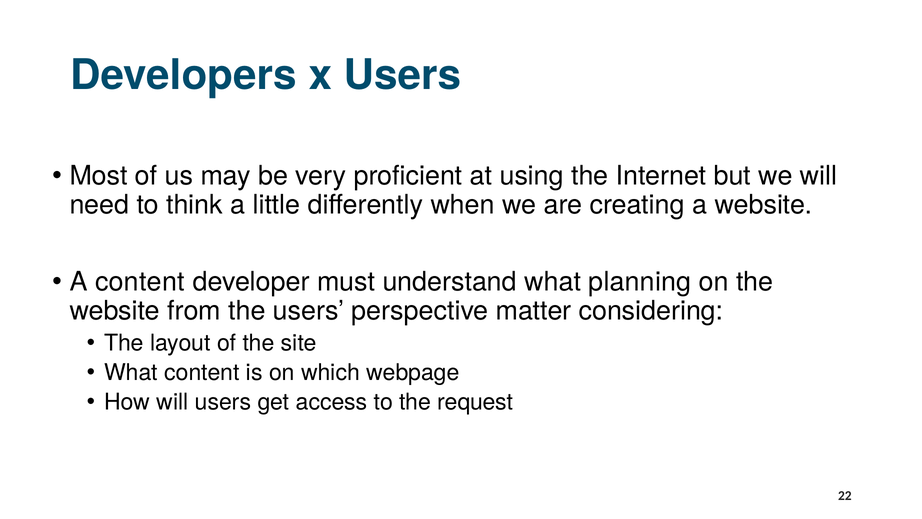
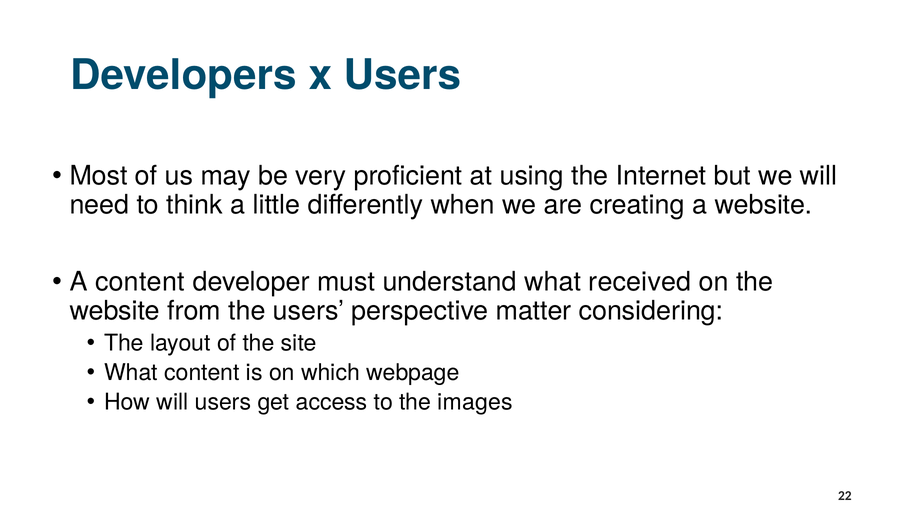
planning: planning -> received (640, 282)
request: request -> images (475, 402)
